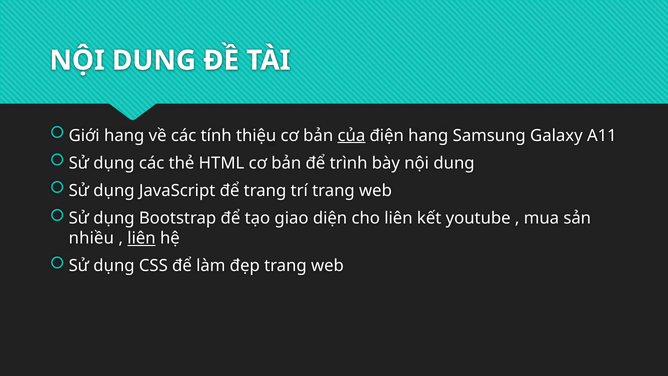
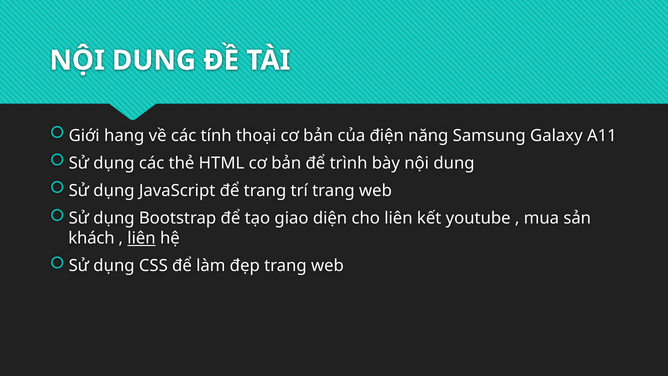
thiệu: thiệu -> thoại (256, 135)
của underline: present -> none (351, 135)
điện hang: hang -> năng (428, 135)
nhiều: nhiều -> khách (92, 238)
